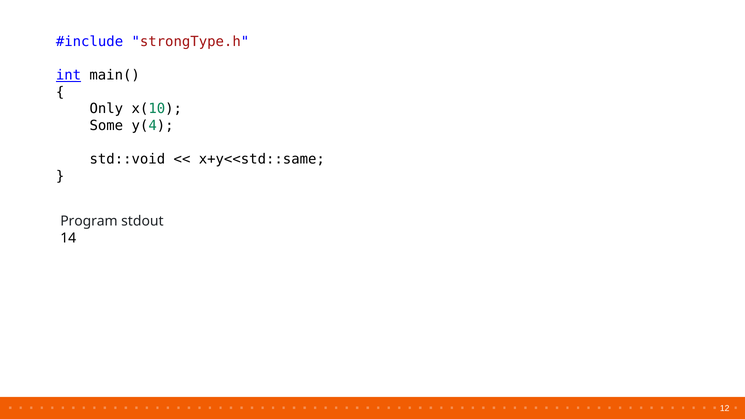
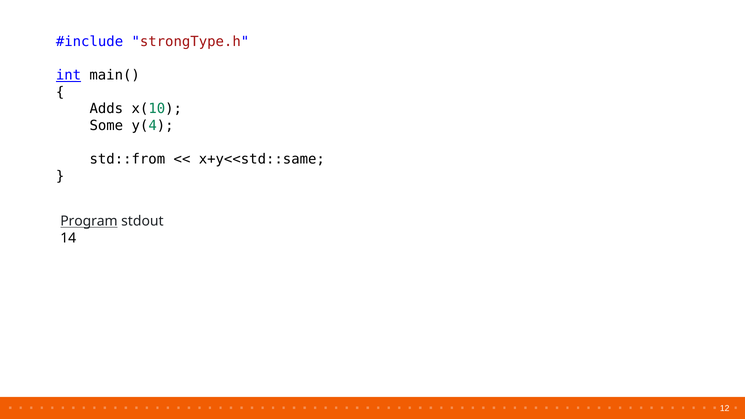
Only: Only -> Adds (106, 109)
std::void: std::void -> std::from (127, 159)
Program underline: none -> present (89, 221)
